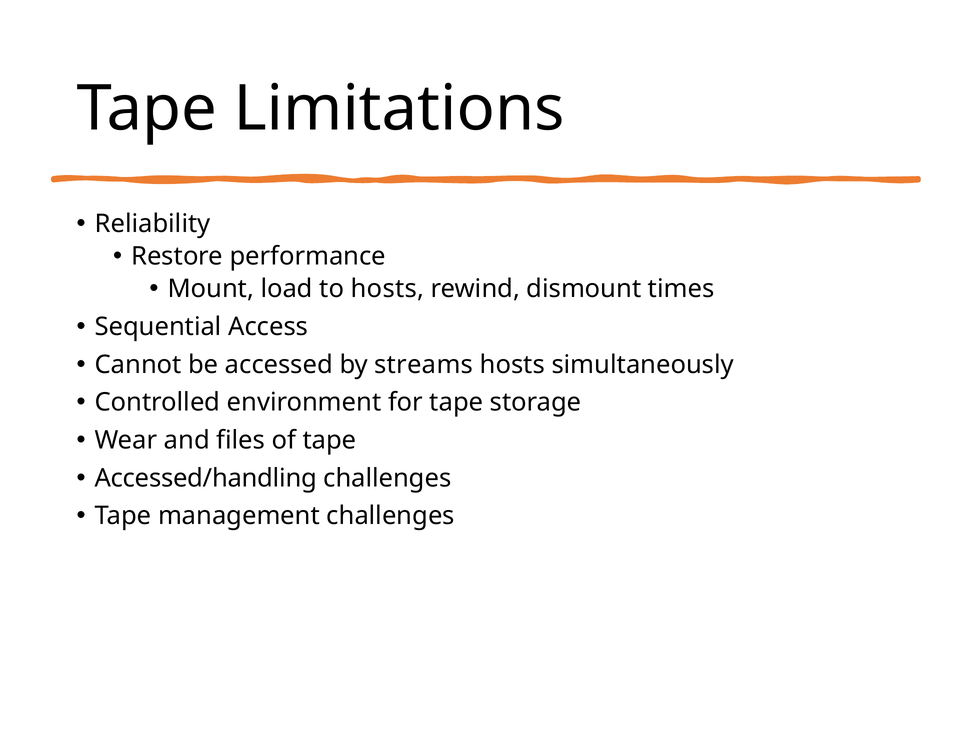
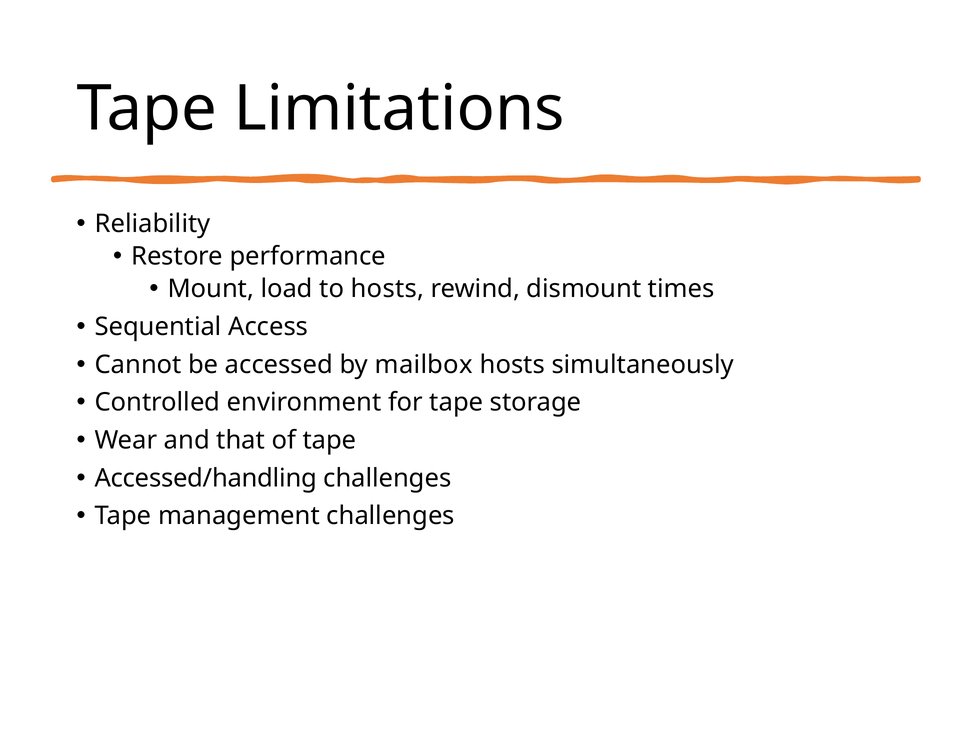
streams: streams -> mailbox (424, 365)
files: files -> that (241, 440)
